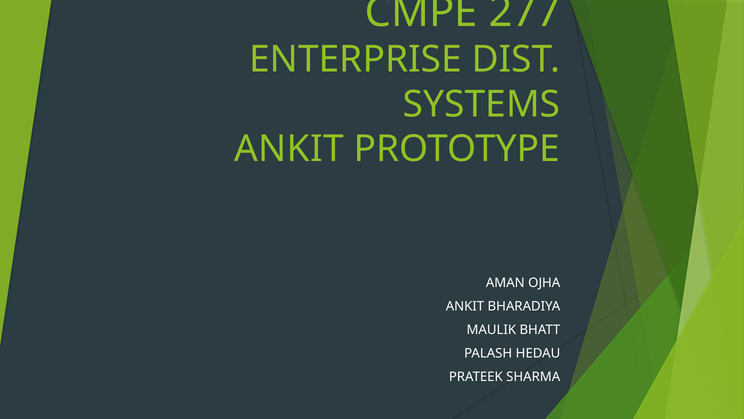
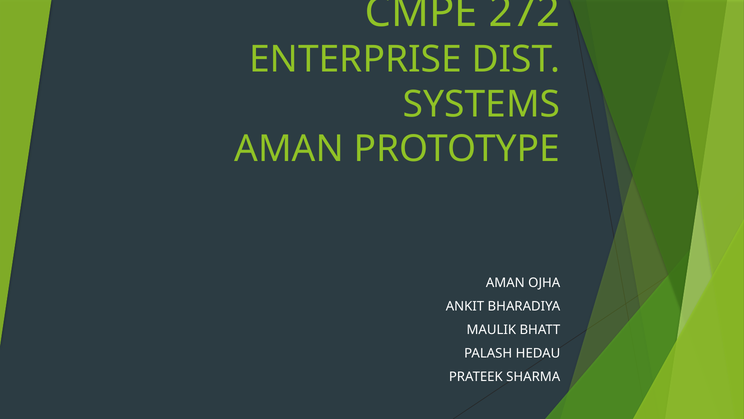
277: 277 -> 272 (524, 12)
ANKIT: ANKIT -> AMAN (289, 149)
